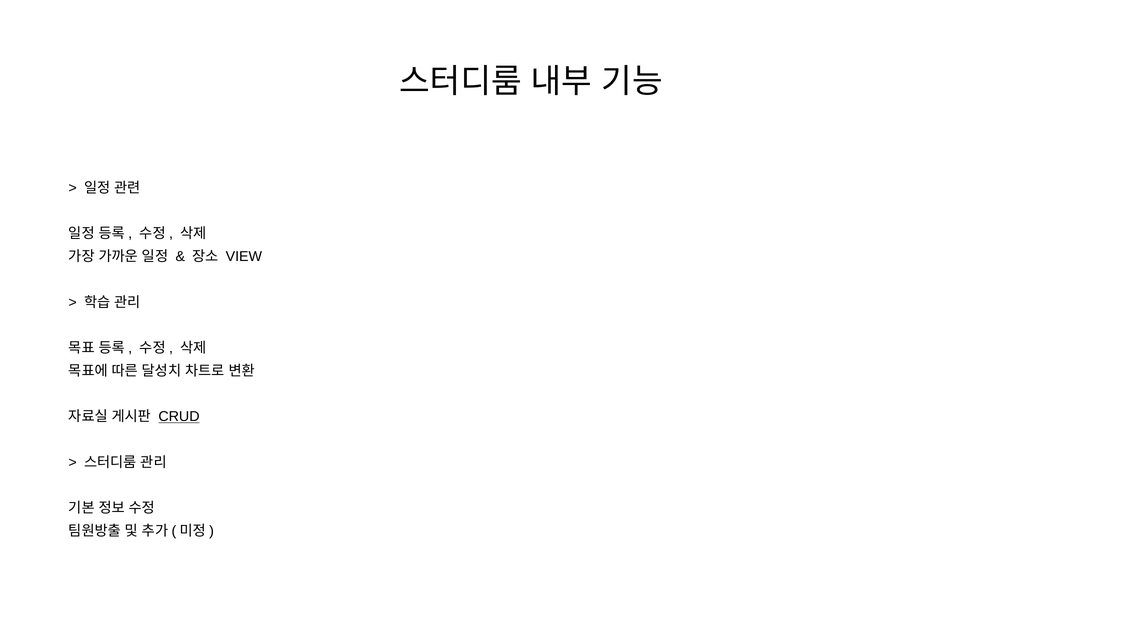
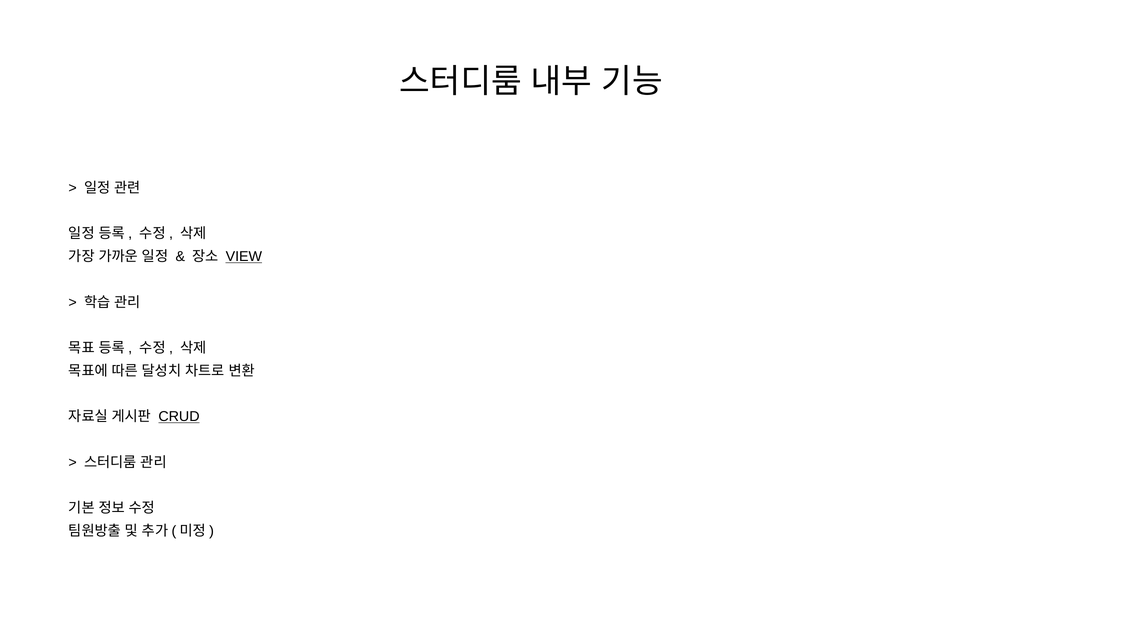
VIEW underline: none -> present (244, 257)
